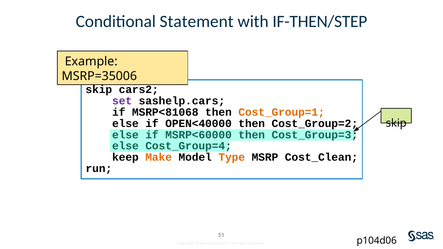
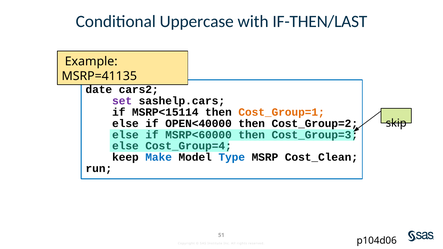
Statement: Statement -> Uppercase (197, 22)
IF-THEN/STEP: IF-THEN/STEP -> IF-THEN/LAST (320, 22)
MSRP=35006: MSRP=35006 -> MSRP=41135 (99, 76)
skip: skip -> date (99, 90)
MSRP<81068: MSRP<81068 -> MSRP<15114 (165, 112)
Make colour: orange -> blue (159, 157)
Type colour: orange -> blue (232, 157)
